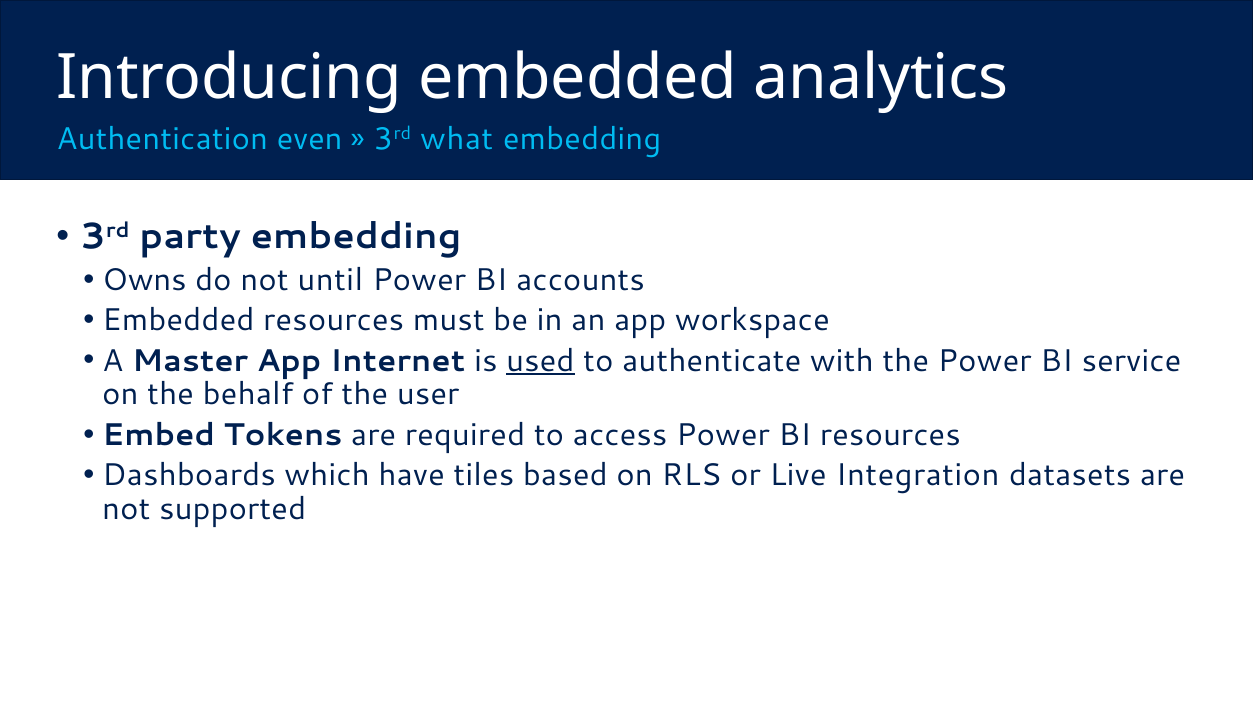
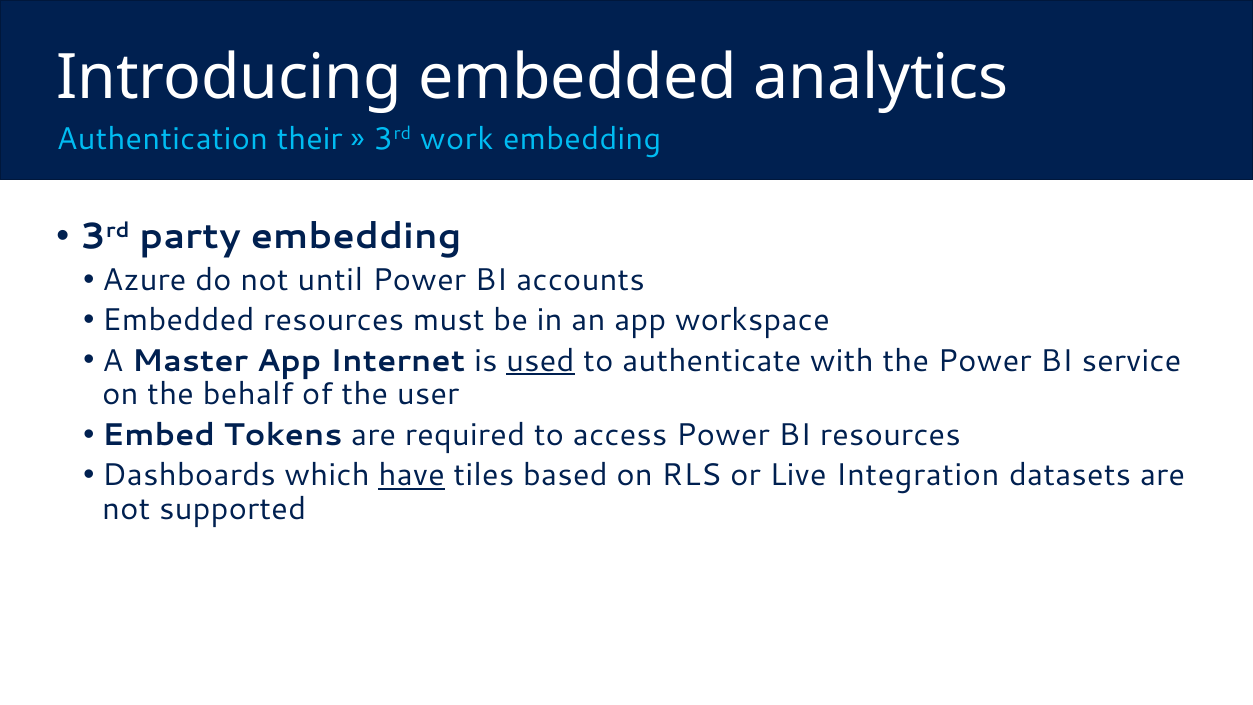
even: even -> their (310, 139)
what: what -> work (457, 139)
Owns: Owns -> Azure (144, 280)
have underline: none -> present (412, 475)
